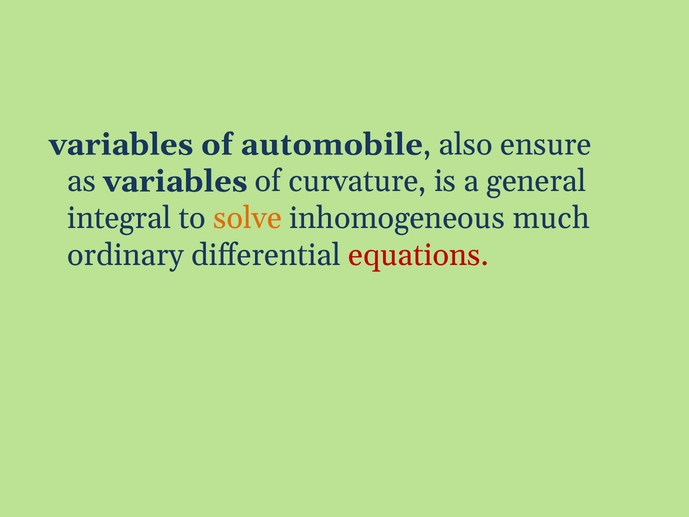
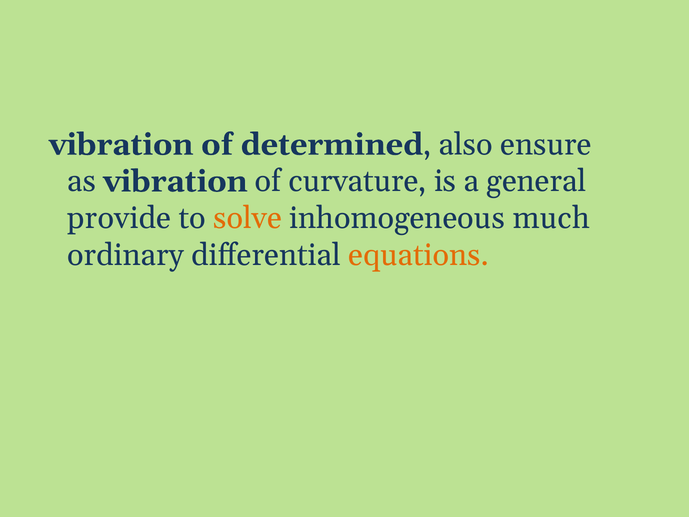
variables: variables -> vibration (121, 145)
automobile: automobile -> determined (332, 145)
as variables: variables -> vibration (175, 181)
integral: integral -> provide (119, 218)
equations colour: red -> orange (419, 255)
